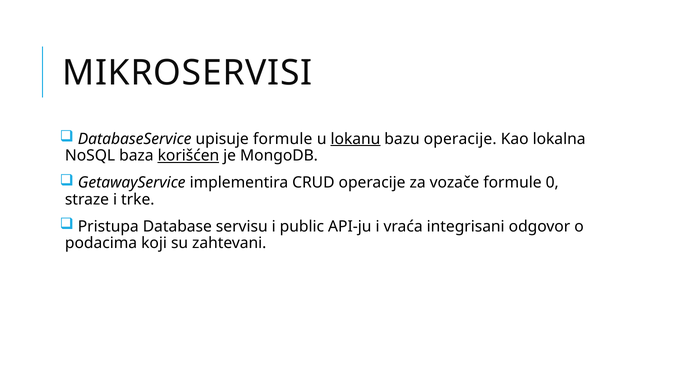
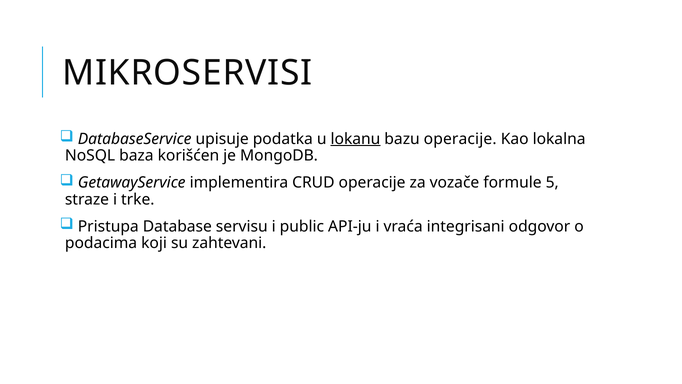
upisuje formule: formule -> podatka (283, 139)
korišćen underline: present -> none (188, 156)
0: 0 -> 5 (552, 182)
